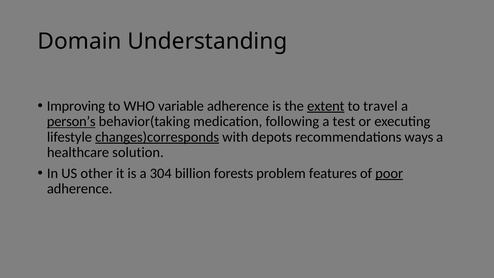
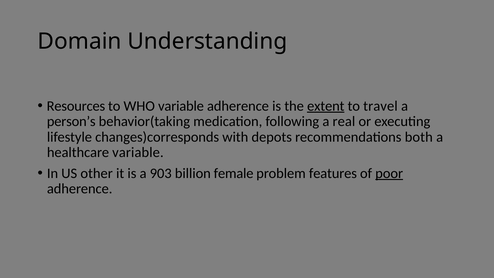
Improving: Improving -> Resources (76, 106)
person’s underline: present -> none (71, 121)
test: test -> real (344, 121)
changes)corresponds underline: present -> none (157, 137)
ways: ways -> both (419, 137)
healthcare solution: solution -> variable (138, 153)
304: 304 -> 903 (161, 173)
forests: forests -> female (234, 173)
